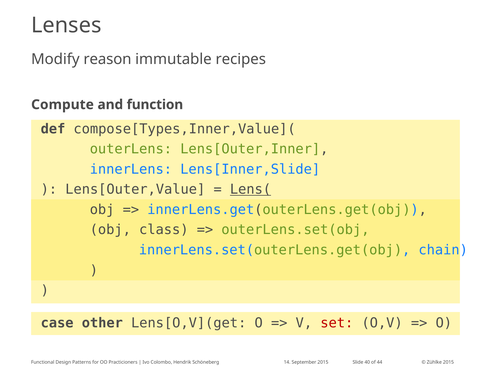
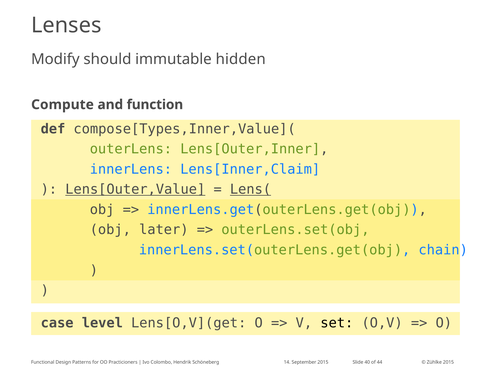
reason: reason -> should (107, 59)
recipes: recipes -> hidden (241, 59)
Lens[Inner,Slide: Lens[Inner,Slide -> Lens[Inner,Claim (250, 169)
Lens[Outer,Value underline: none -> present (135, 189)
class: class -> later (164, 229)
other: other -> level (102, 322)
set colour: red -> black (337, 322)
